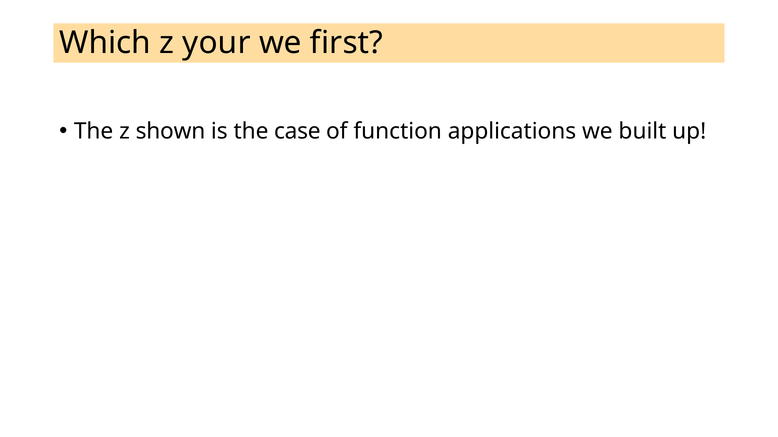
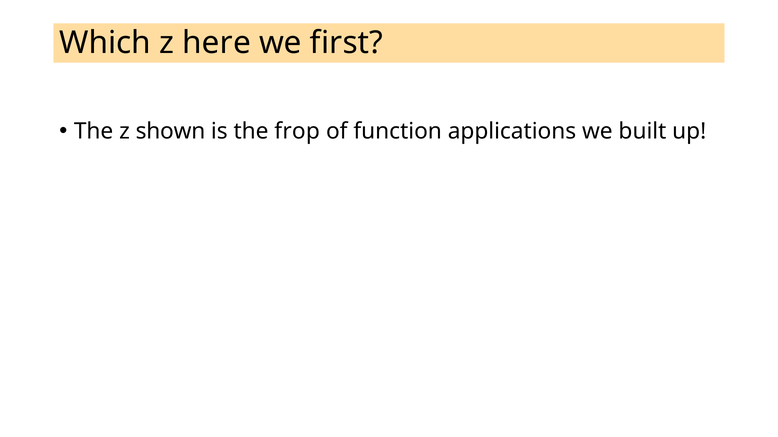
your: your -> here (217, 43)
case: case -> frop (297, 132)
